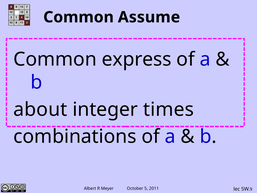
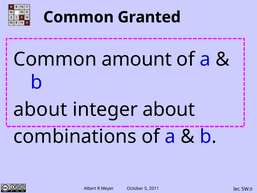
Assume: Assume -> Granted (149, 17)
express: express -> amount (137, 59)
integer times: times -> about (169, 109)
